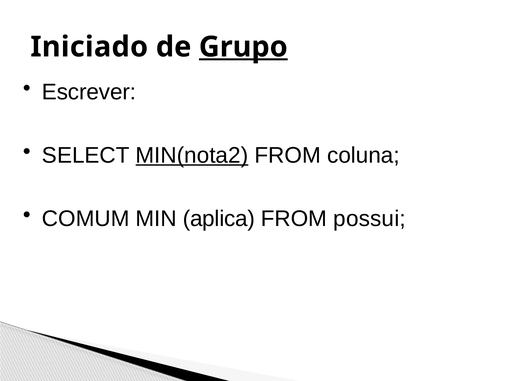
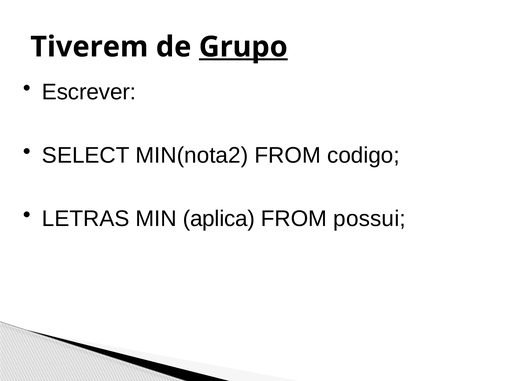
Iniciado: Iniciado -> Tiverem (89, 47)
MIN(nota2 underline: present -> none (192, 155)
coluna: coluna -> codigo (363, 155)
COMUM: COMUM -> LETRAS (86, 218)
